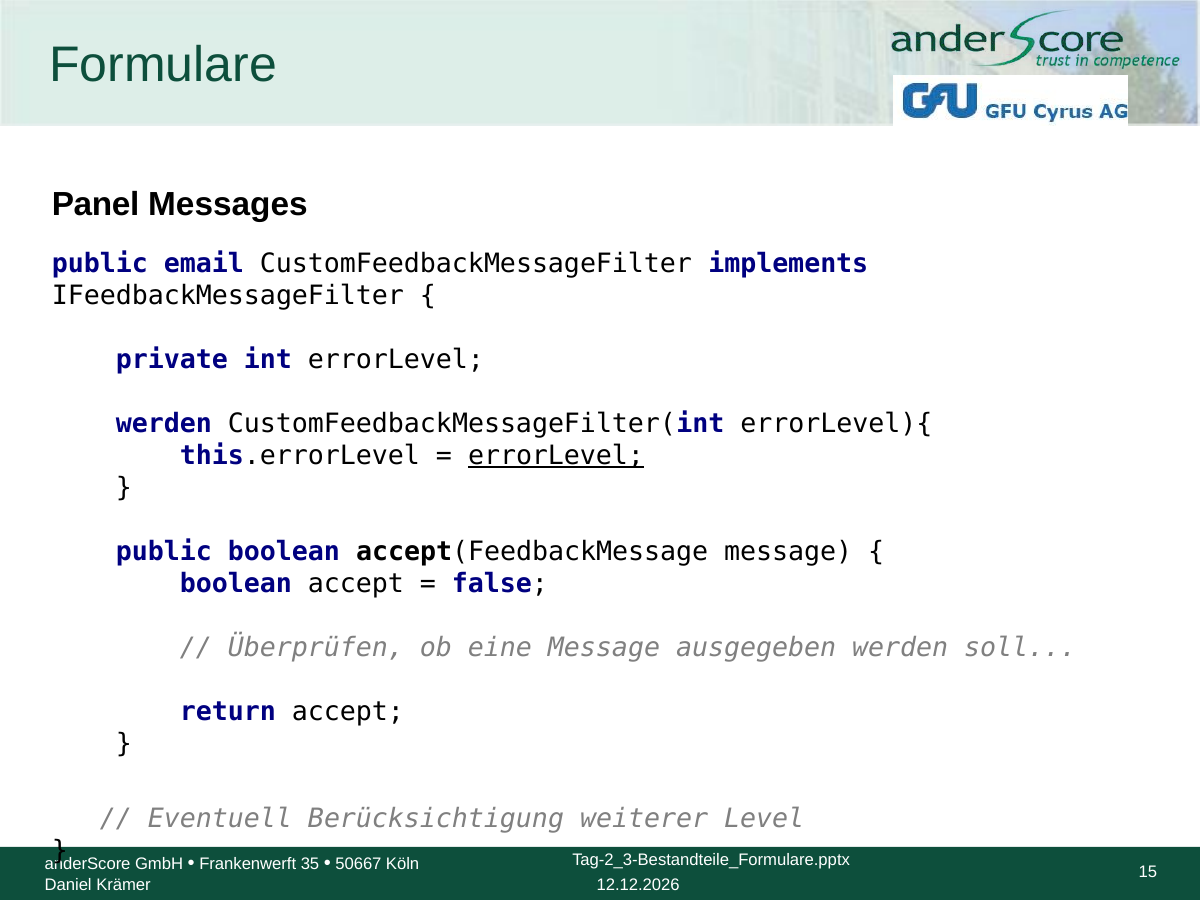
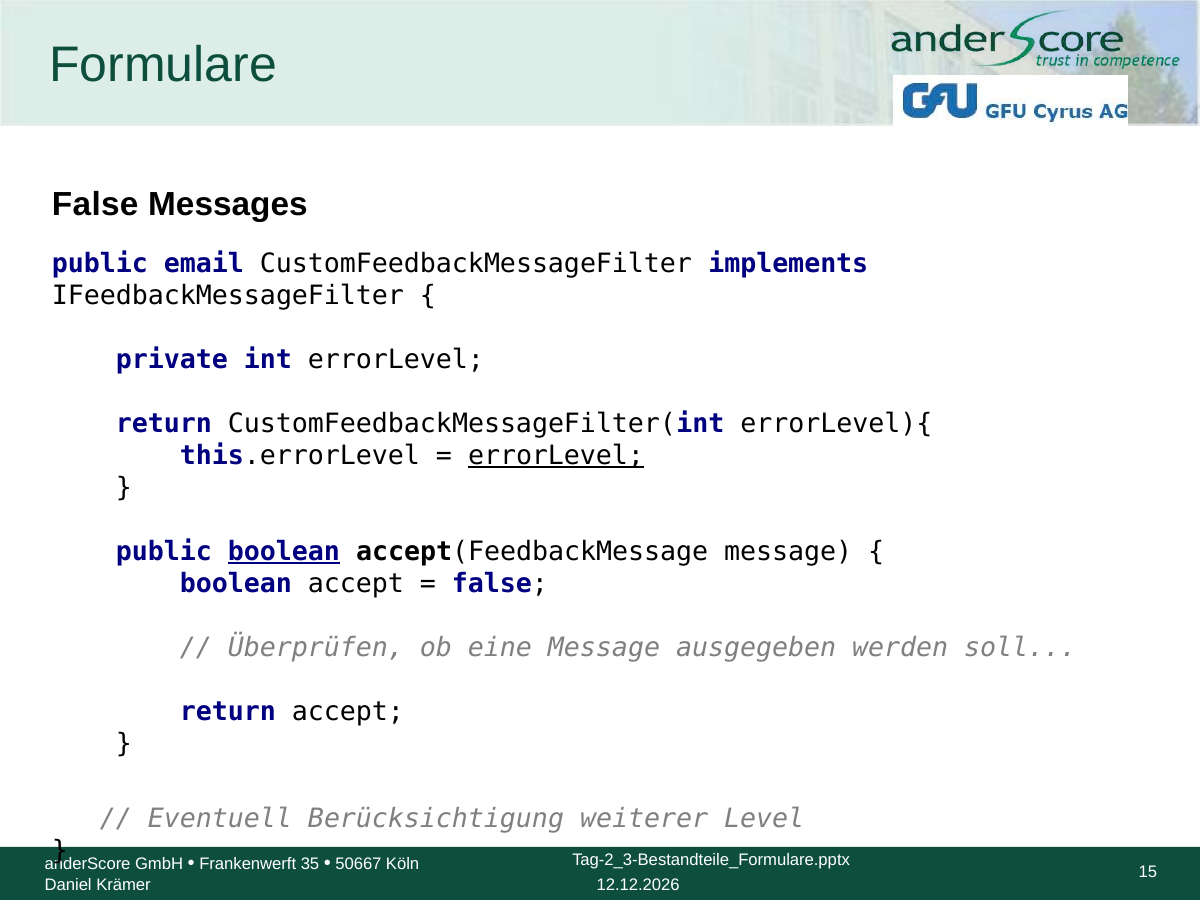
Panel: Panel -> False (95, 204)
werden: werden -> return (164, 424)
boolean underline: none -> present (284, 552)
